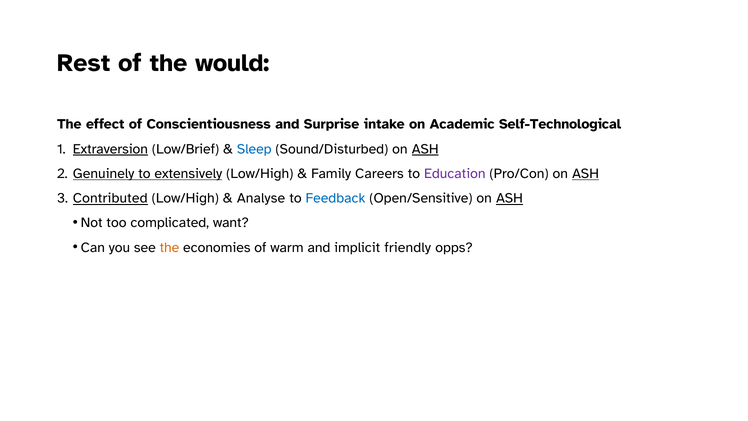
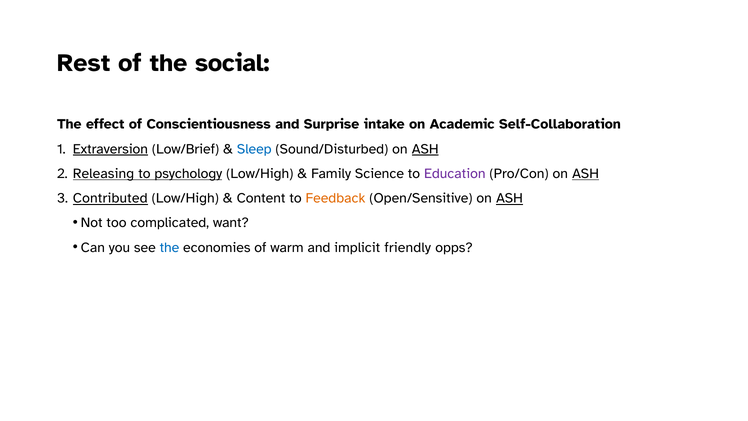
would: would -> social (232, 63)
Self-Technological: Self-Technological -> Self-Collaboration (560, 124)
Genuinely: Genuinely -> Releasing (104, 173)
extensively: extensively -> psychology (188, 173)
Careers: Careers -> Science (379, 173)
Analyse: Analyse -> Content (261, 198)
Feedback colour: blue -> orange (336, 198)
the colour: orange -> blue (169, 247)
